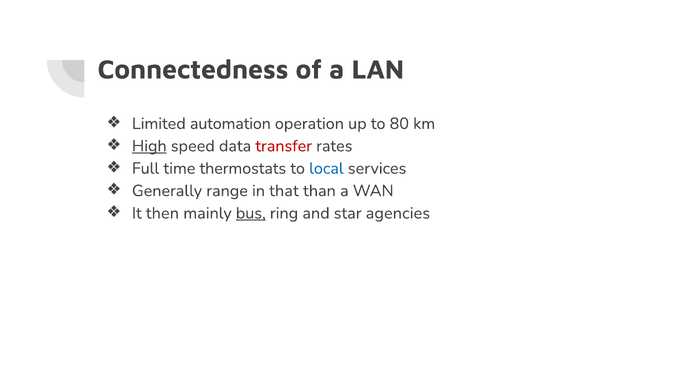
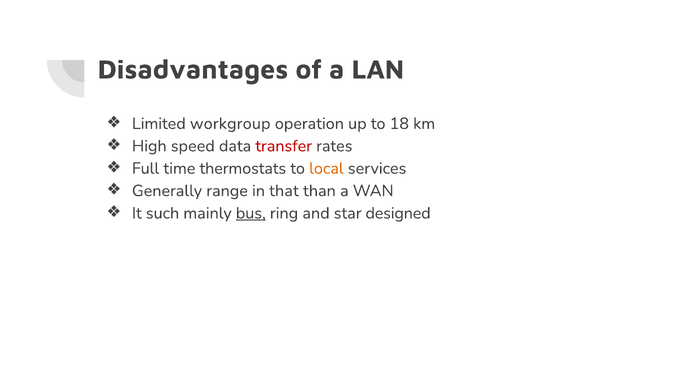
Connectedness: Connectedness -> Disadvantages (193, 69)
automation: automation -> workgroup (230, 123)
80: 80 -> 18 (399, 123)
High underline: present -> none (149, 146)
local colour: blue -> orange (326, 168)
then: then -> such (163, 213)
agencies: agencies -> designed (398, 213)
